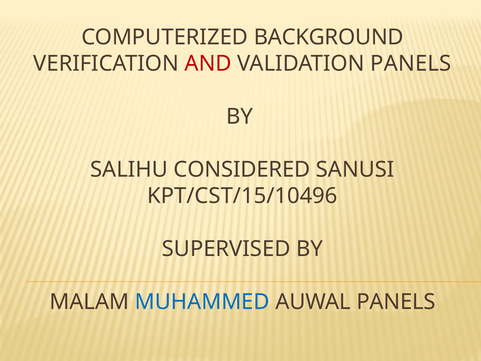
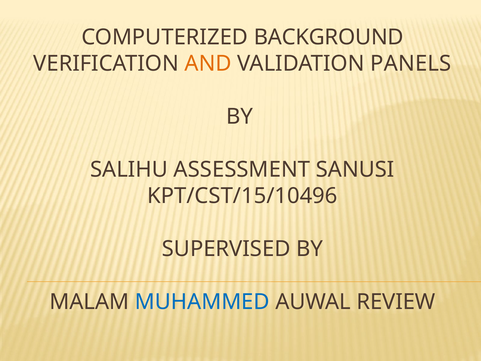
AND colour: red -> orange (208, 64)
CONSIDERED: CONSIDERED -> ASSESSMENT (242, 169)
AUWAL PANELS: PANELS -> REVIEW (396, 302)
